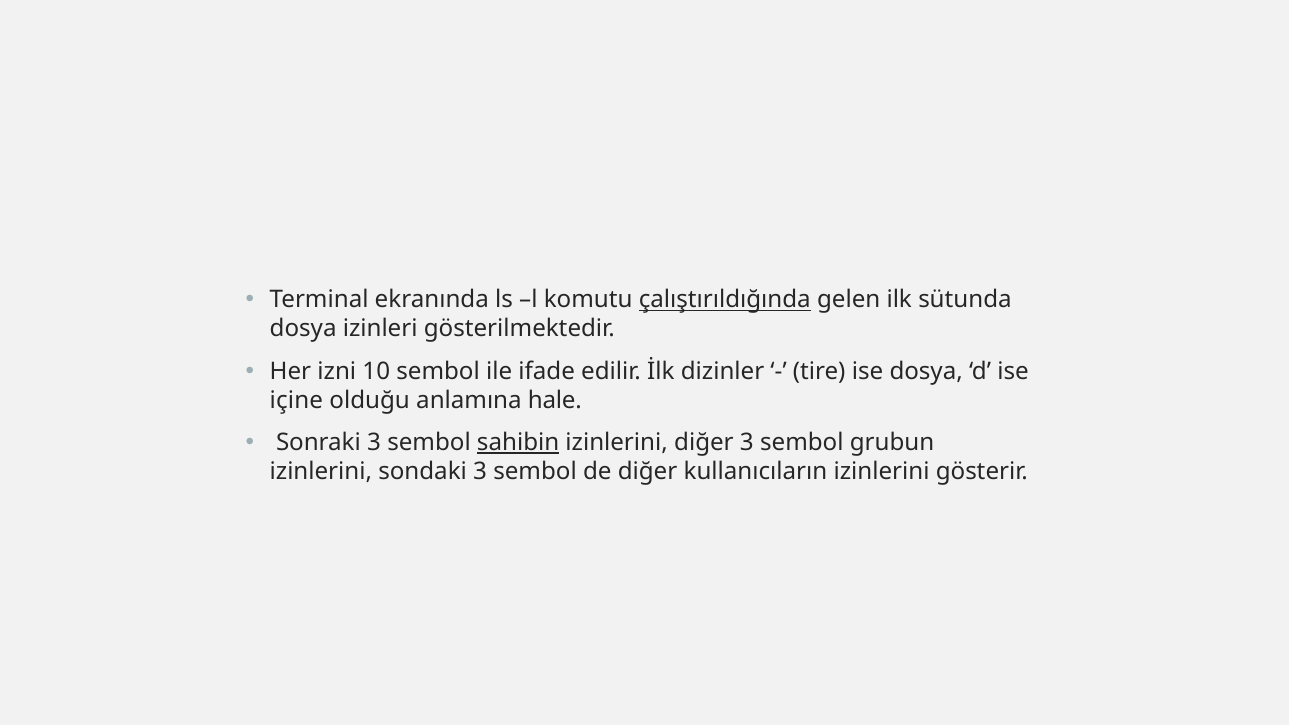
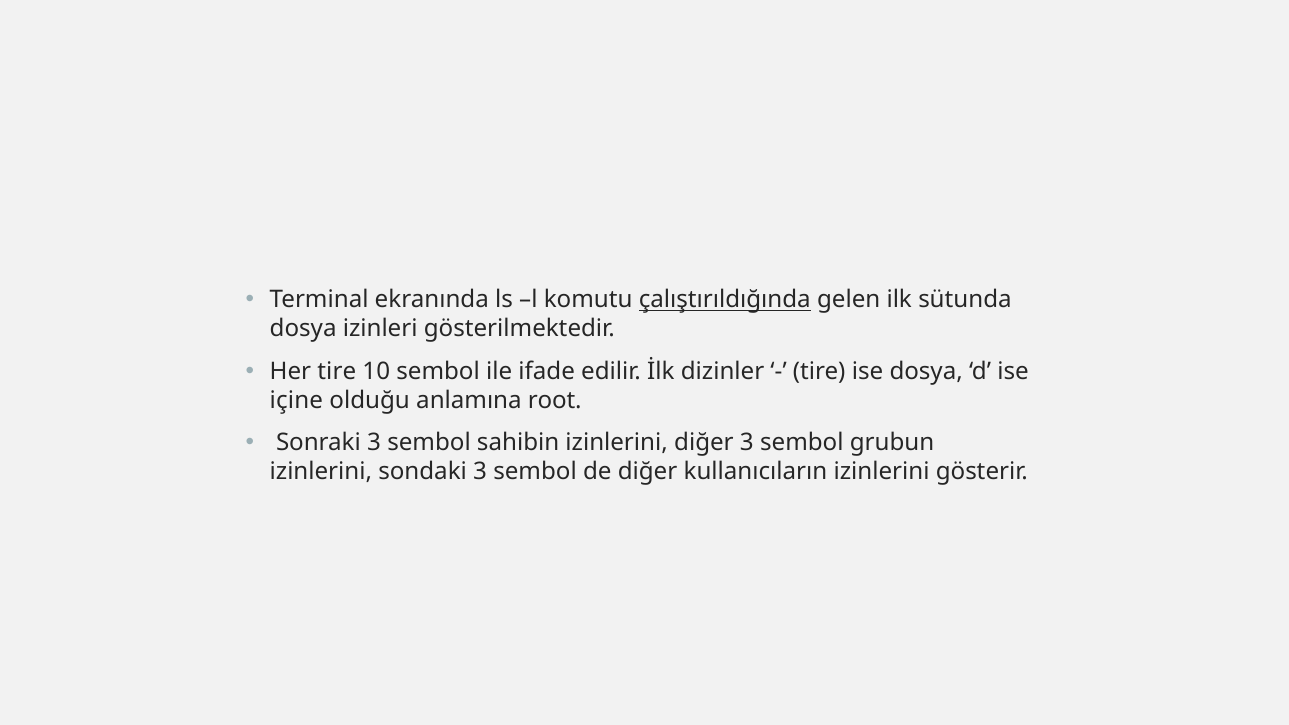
Her izni: izni -> tire (337, 371)
hale: hale -> root (555, 400)
sahibin underline: present -> none (518, 443)
